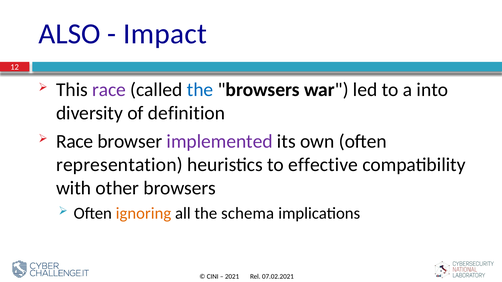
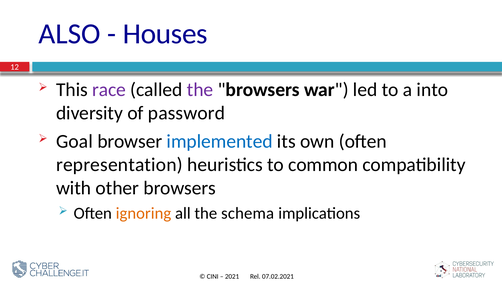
Impact: Impact -> Houses (165, 34)
the colour: blue -> purple (200, 90)
definition: definition -> password (187, 113)
Race: Race -> Goal (74, 141)
implemented colour: purple -> blue (220, 141)
effective: effective -> common (323, 165)
